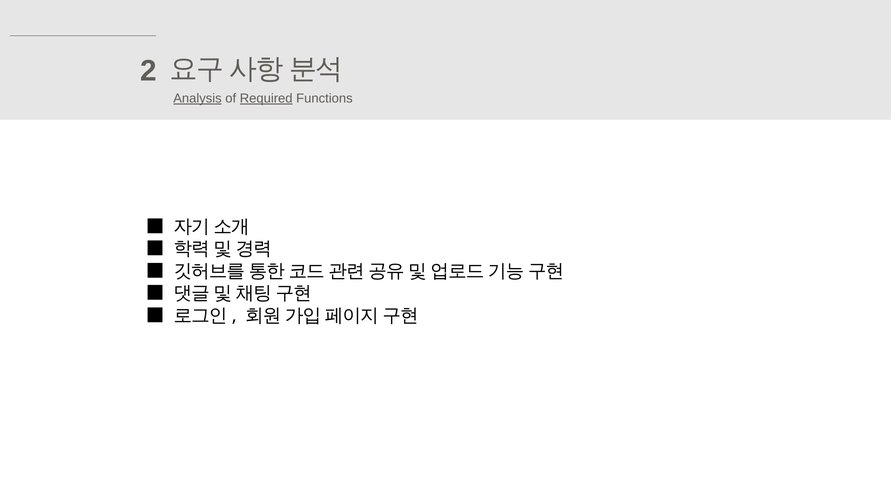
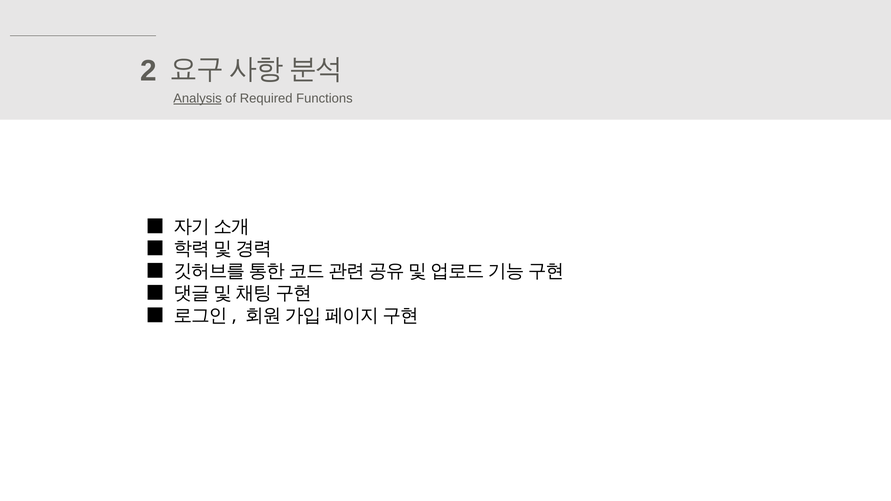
Required underline: present -> none (266, 98)
